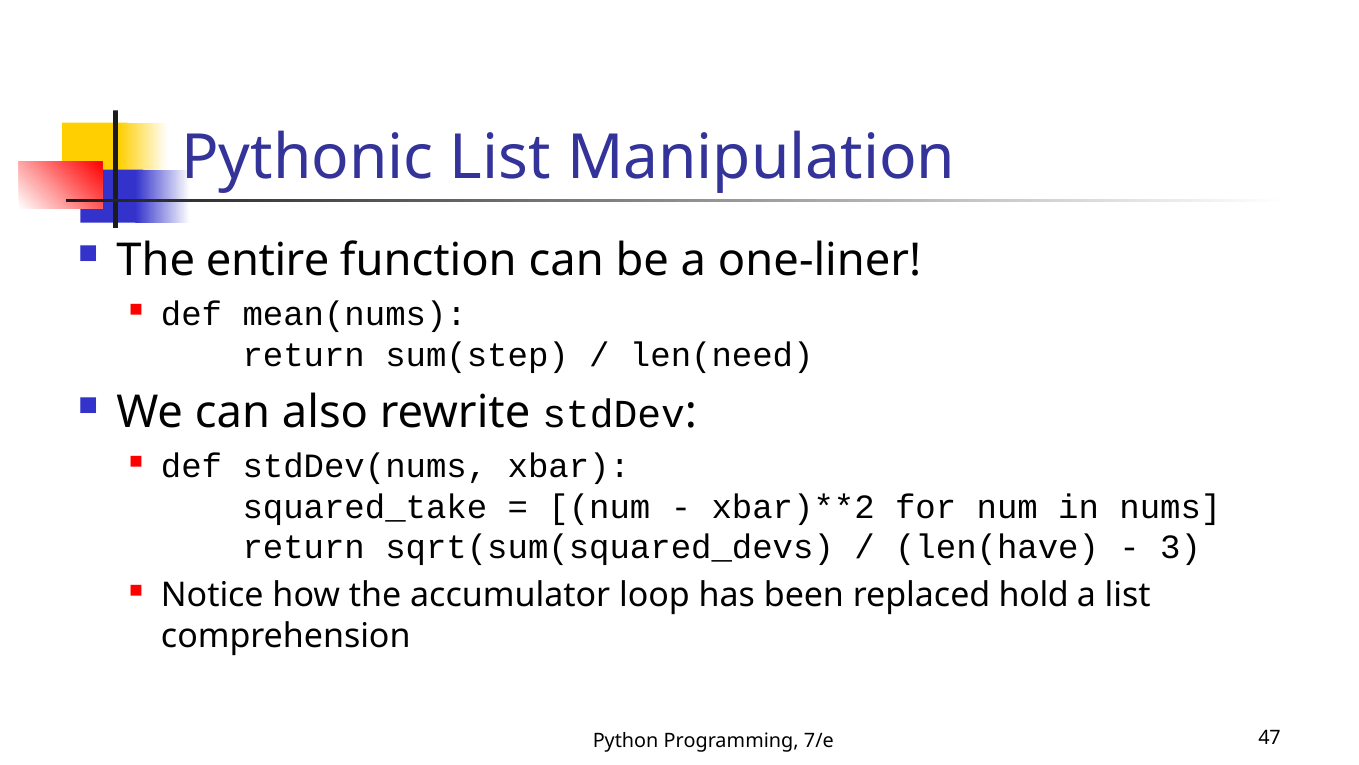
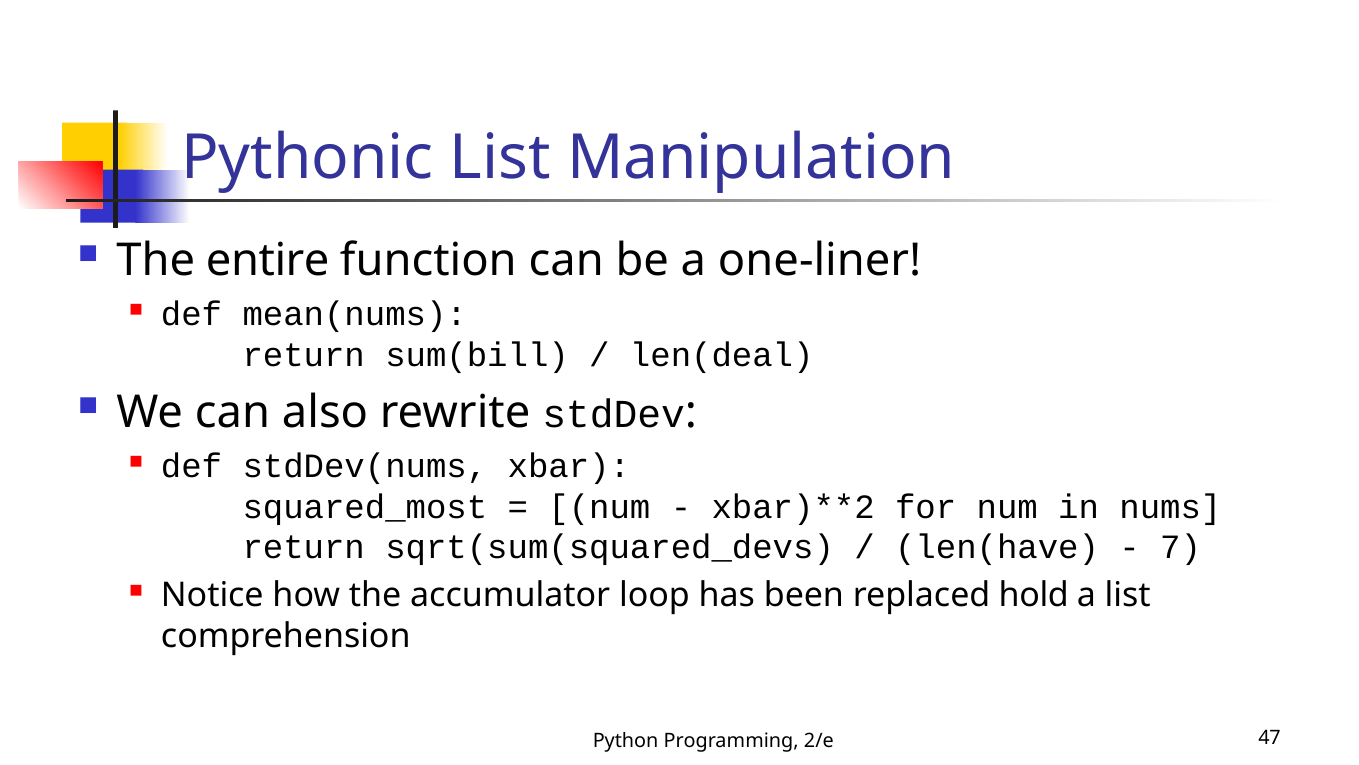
sum(step: sum(step -> sum(bill (477, 355)
len(need: len(need -> len(deal (722, 355)
squared_take: squared_take -> squared_most (365, 506)
3: 3 -> 7 (1181, 547)
7/e: 7/e -> 2/e (819, 740)
